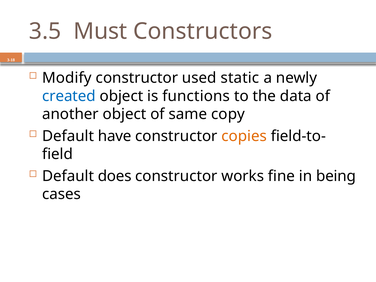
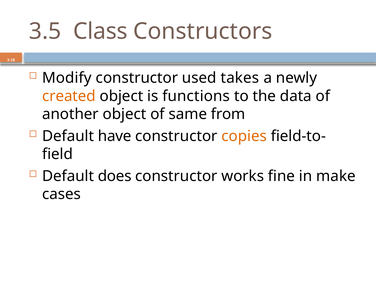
Must: Must -> Class (100, 31)
static: static -> takes (240, 78)
created colour: blue -> orange (69, 96)
copy: copy -> from (228, 114)
being: being -> make (336, 176)
